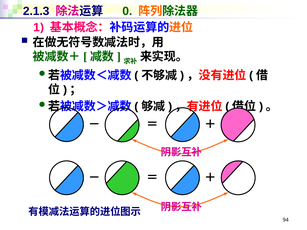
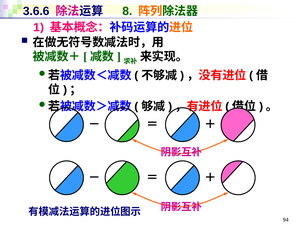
2.1.3: 2.1.3 -> 3.6.6 (36, 11)
0: 0 -> 8 (127, 11)
